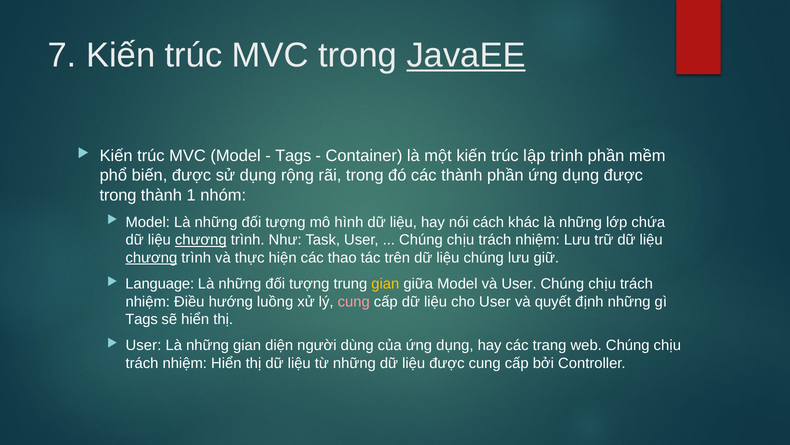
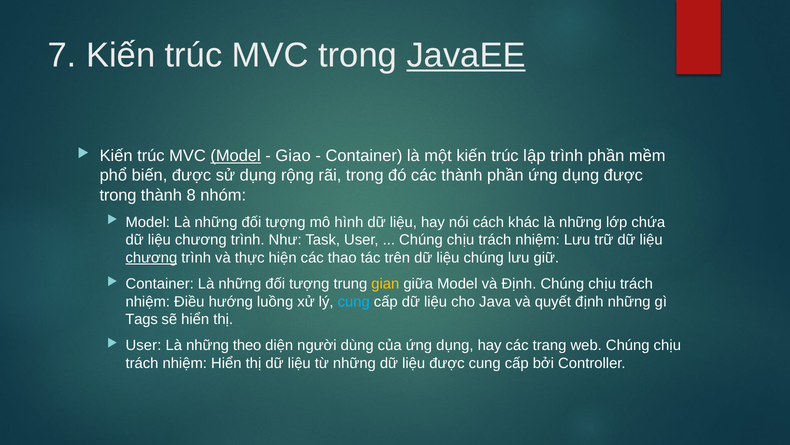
Model underline: none -> present (236, 155)
Tags: Tags -> Giao (293, 155)
1: 1 -> 8 (191, 195)
chương underline: present -> none (201, 240)
Language: Language -> Container (160, 283)
và User: User -> Định (519, 283)
cung colour: pink -> light blue (354, 301)
cho User: User -> Java (495, 301)
những gian: gian -> theo (247, 345)
